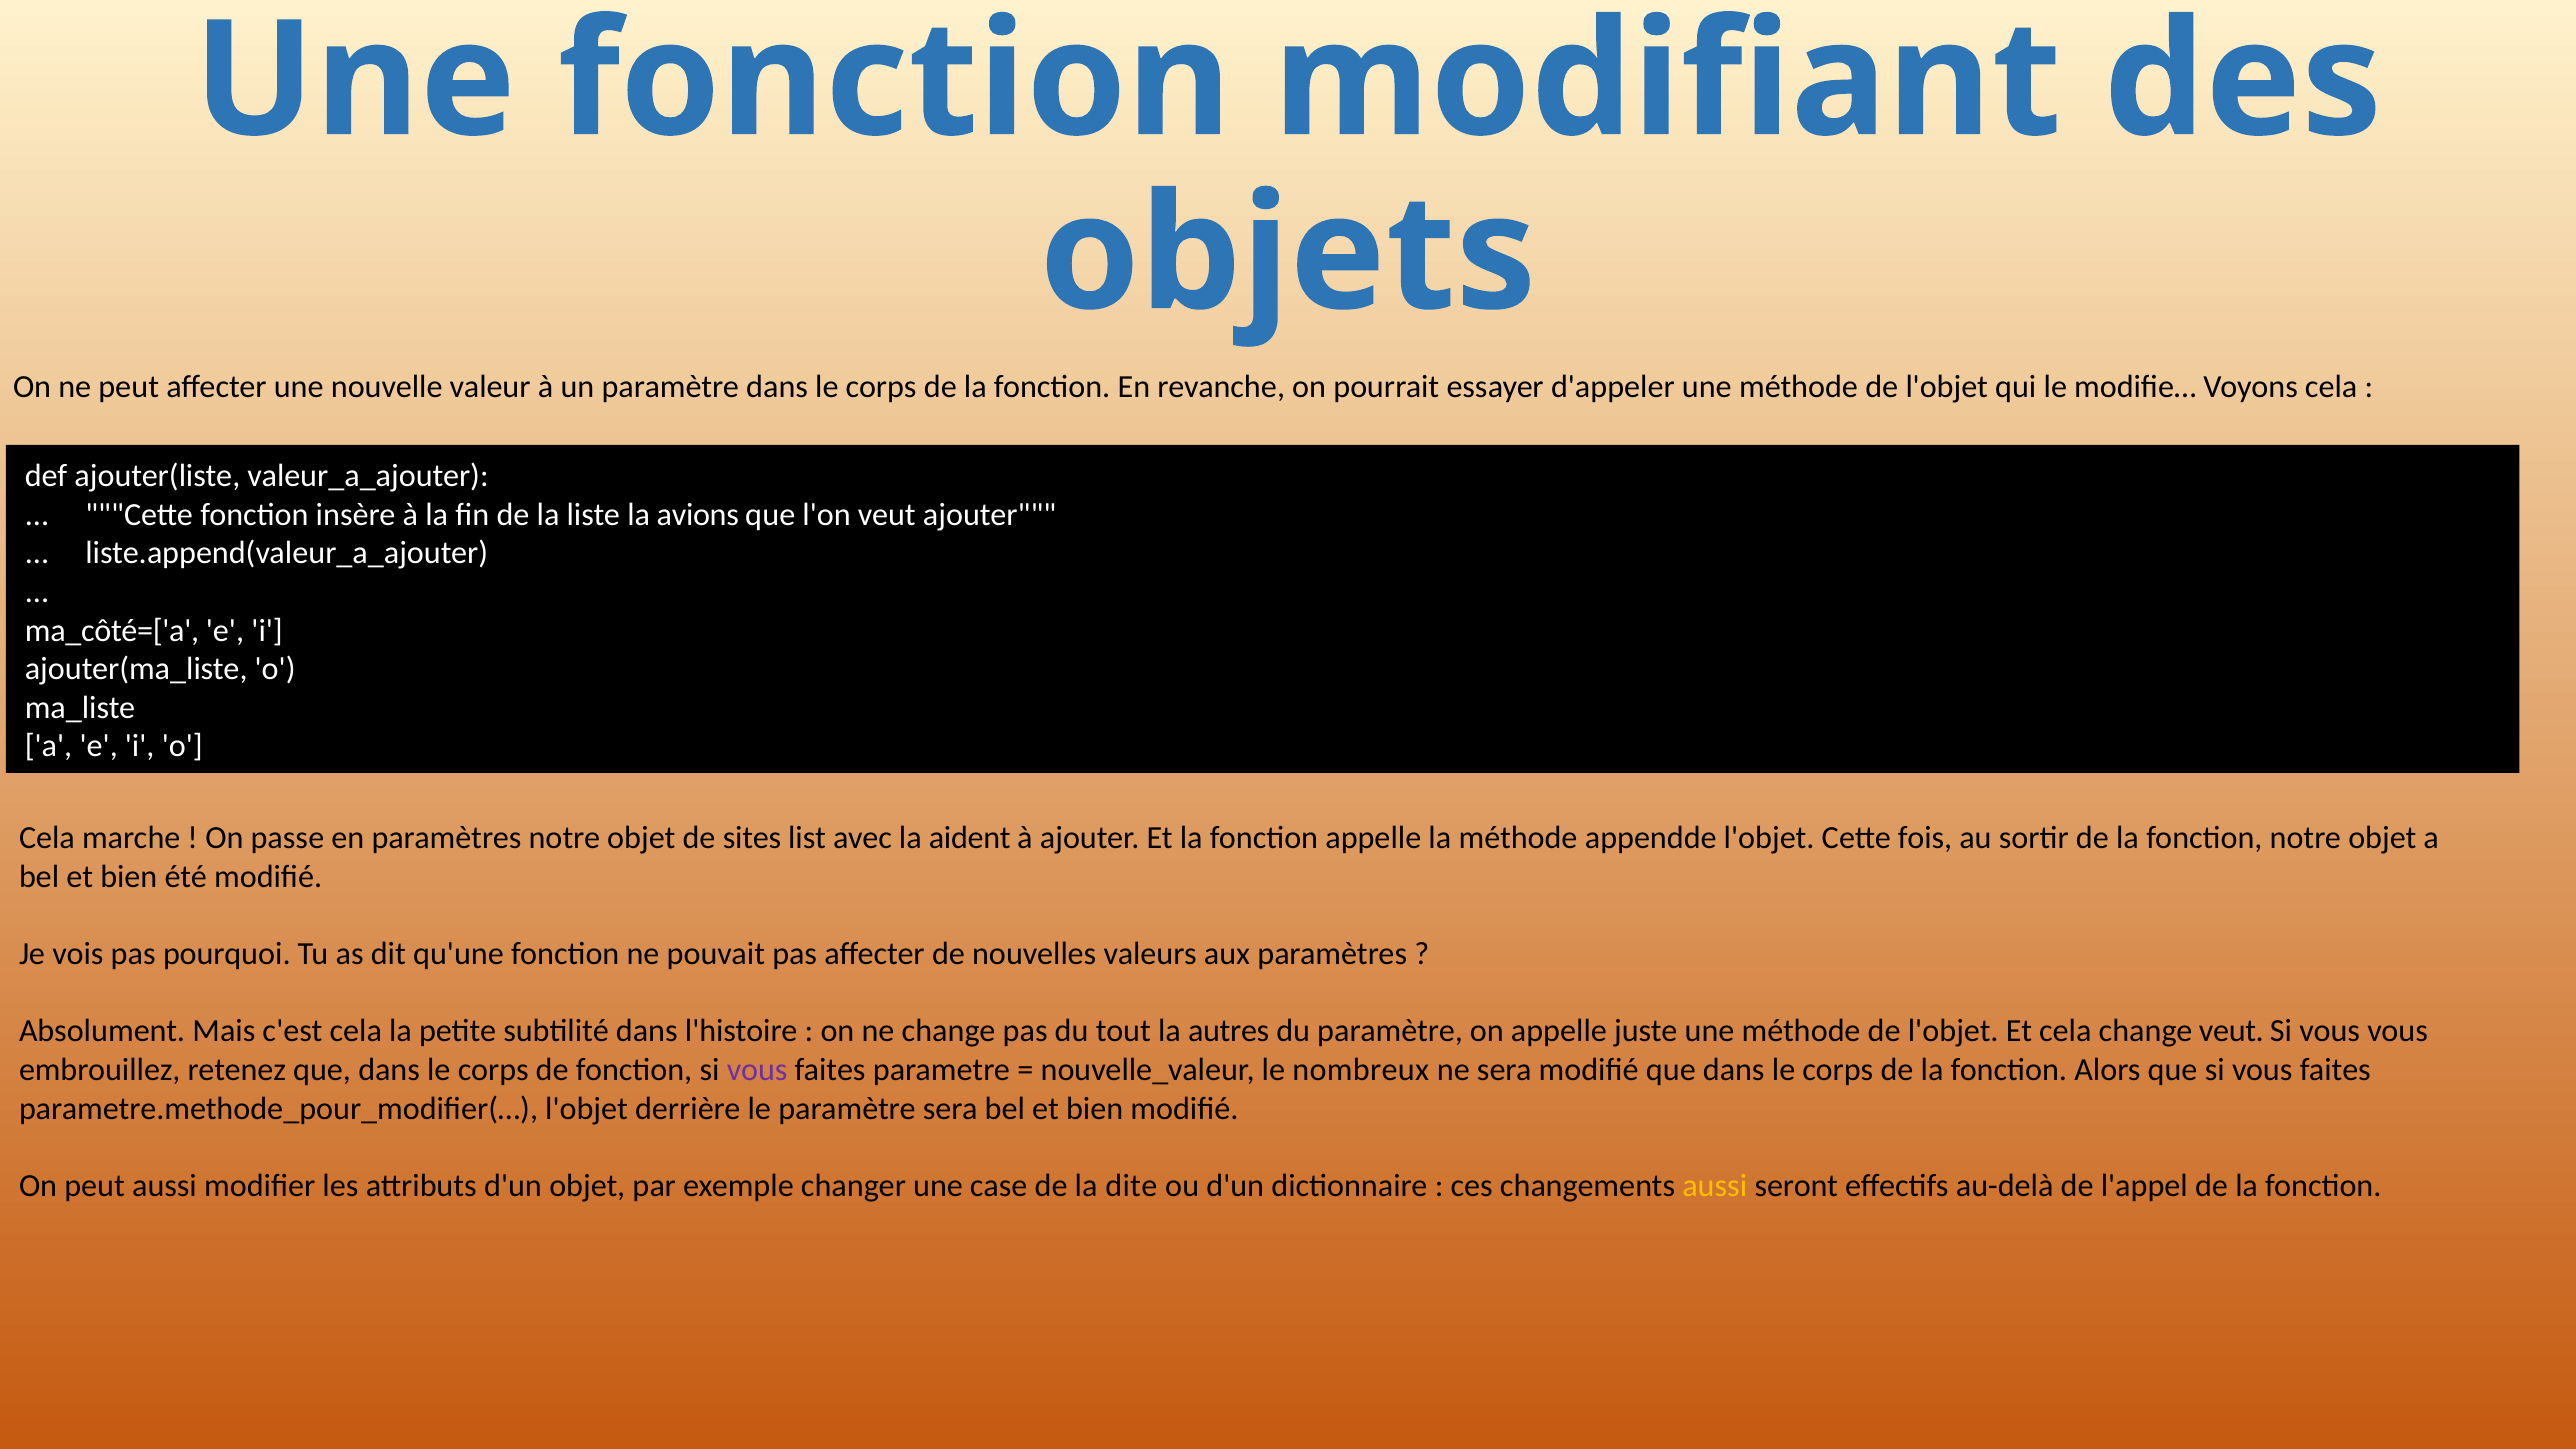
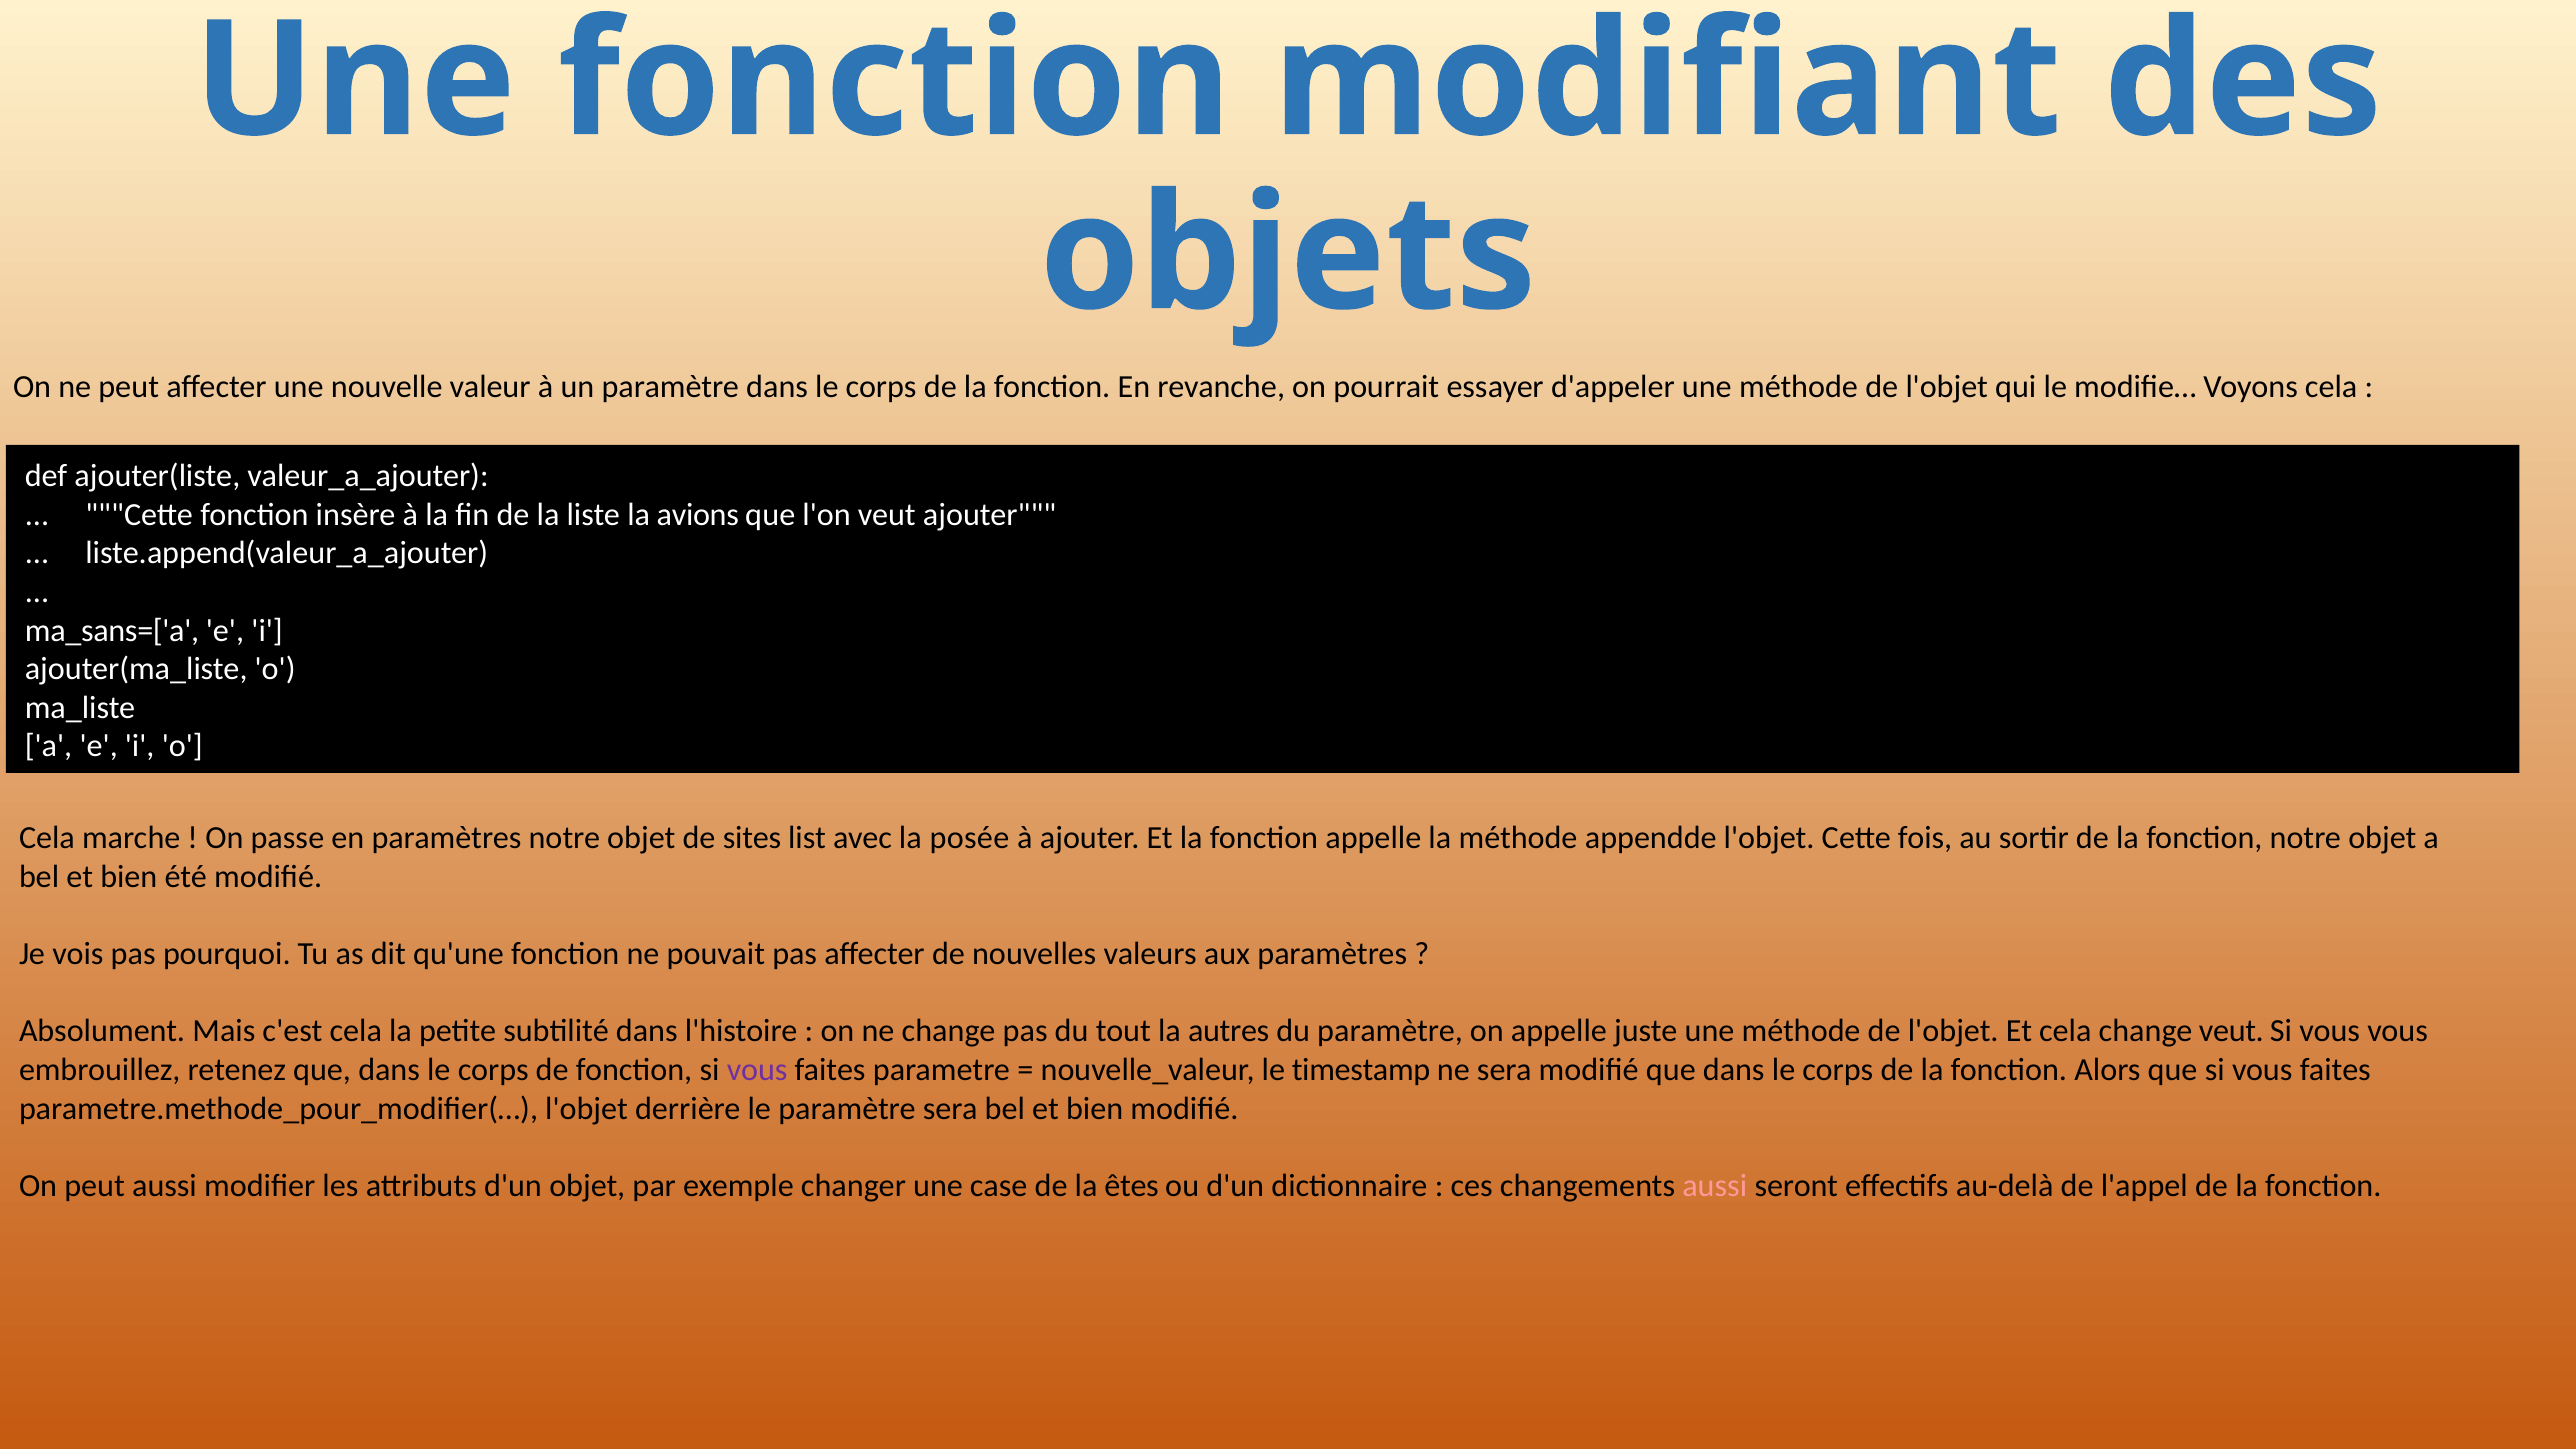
ma_côté=['a: ma_côté=['a -> ma_sans=['a (112, 630)
aident: aident -> posée (969, 838)
nombreux: nombreux -> timestamp (1361, 1070)
dite: dite -> êtes (1132, 1186)
aussi colour: yellow -> pink (1715, 1186)
